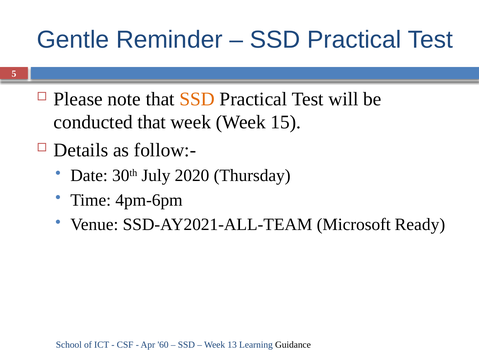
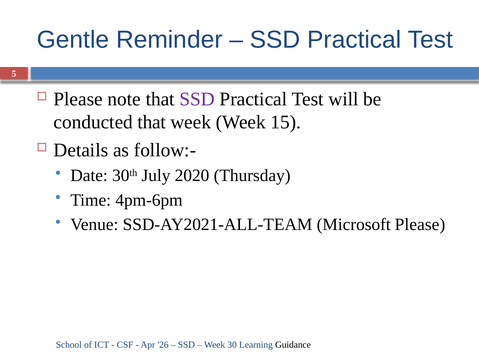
SSD colour: orange -> purple (197, 99)
Microsoft Ready: Ready -> Please (420, 225)
60: 60 -> 26 (163, 345)
13: 13 -> 30 (232, 345)
